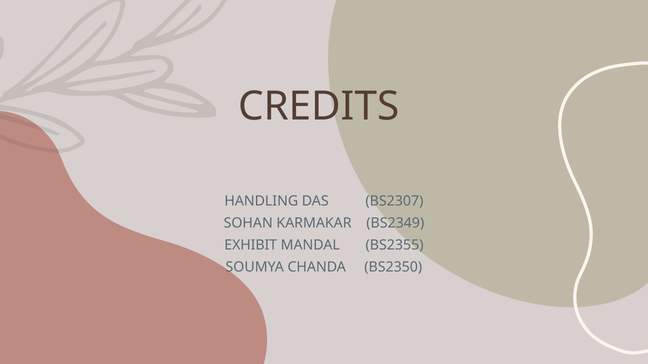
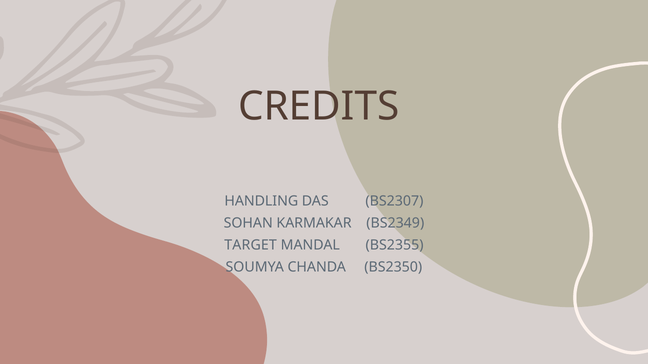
EXHIBIT: EXHIBIT -> TARGET (251, 246)
